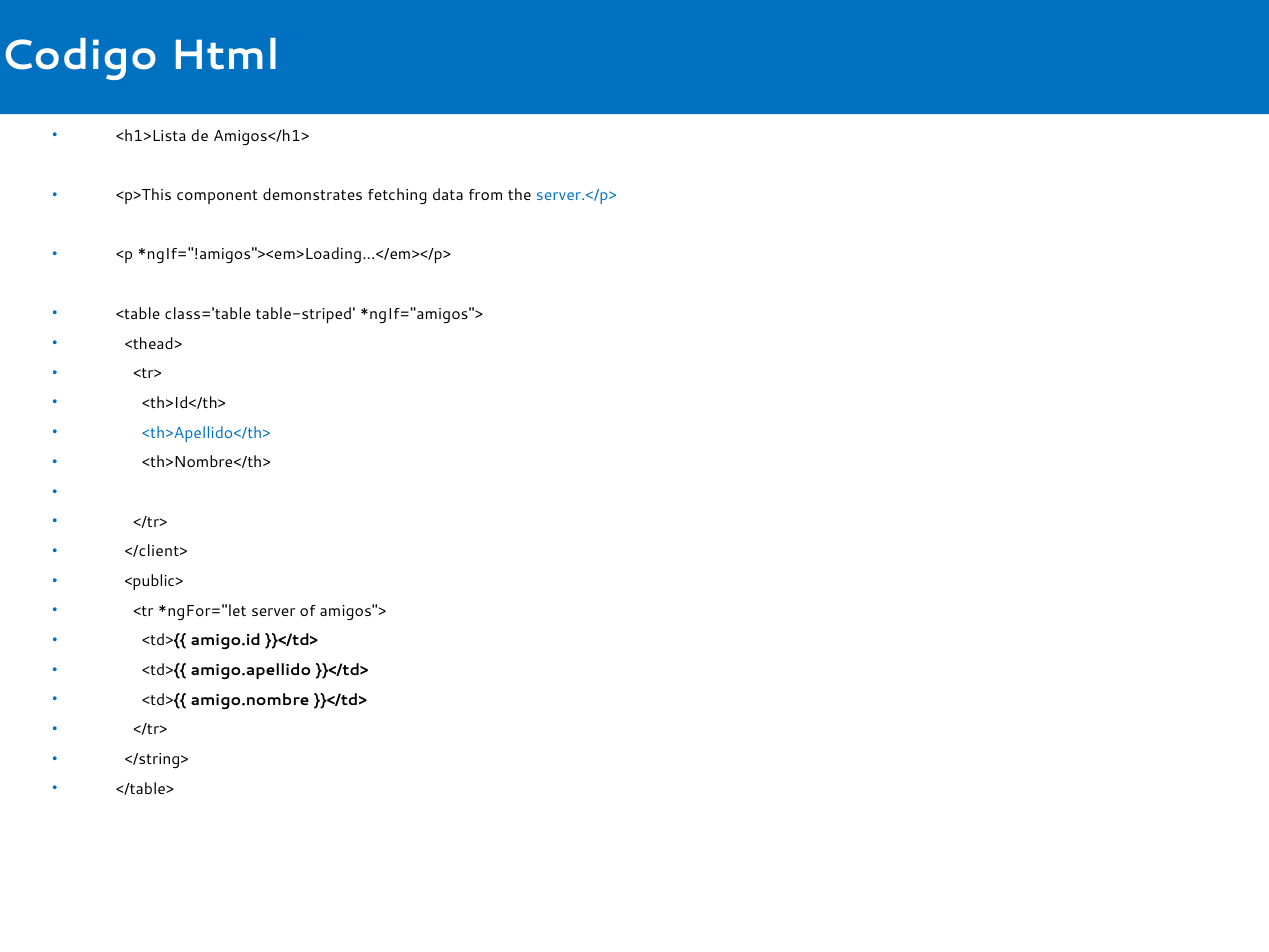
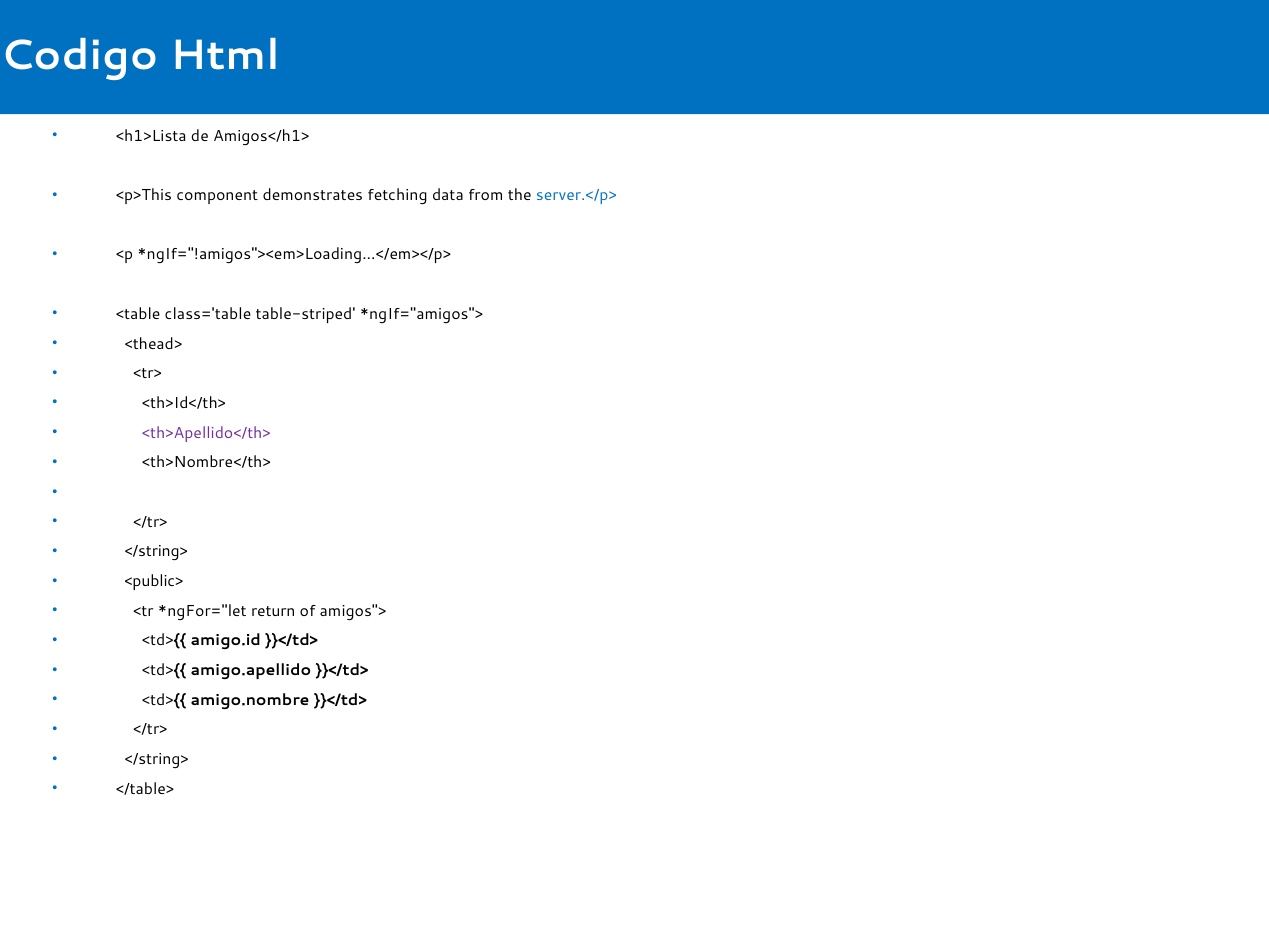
<th>Apellido</th> colour: blue -> purple (206, 433)
</client>: </client> -> </string> (156, 551)
server: server -> return (273, 611)
